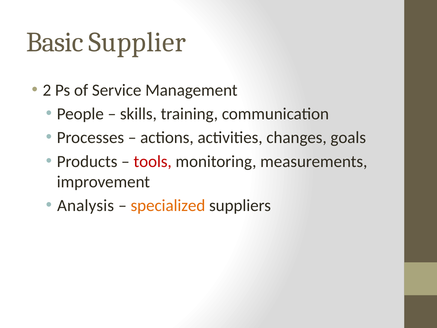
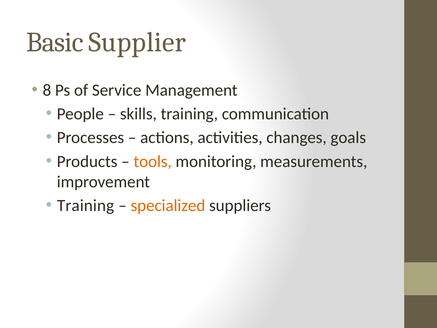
2: 2 -> 8 (47, 90)
tools colour: red -> orange (153, 161)
Analysis: Analysis -> Training (86, 205)
